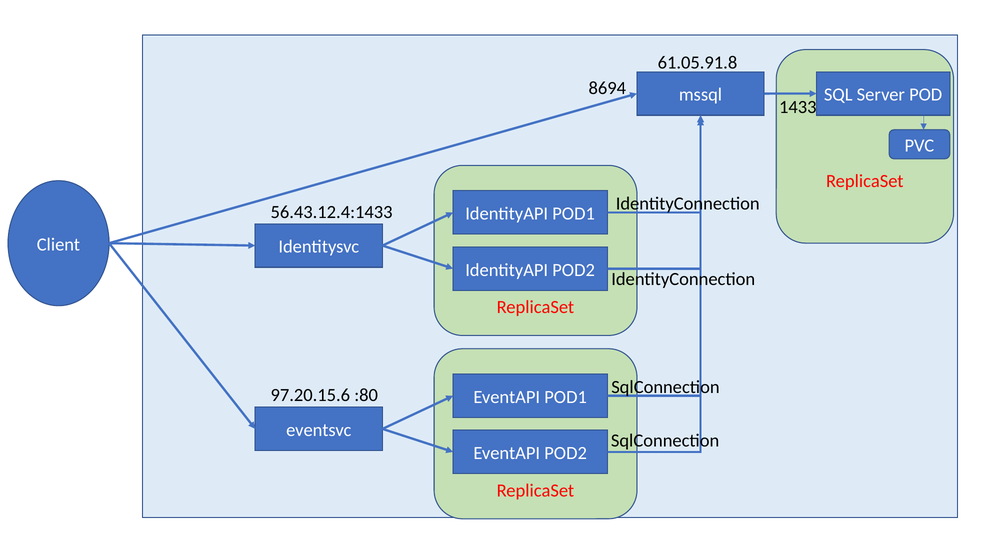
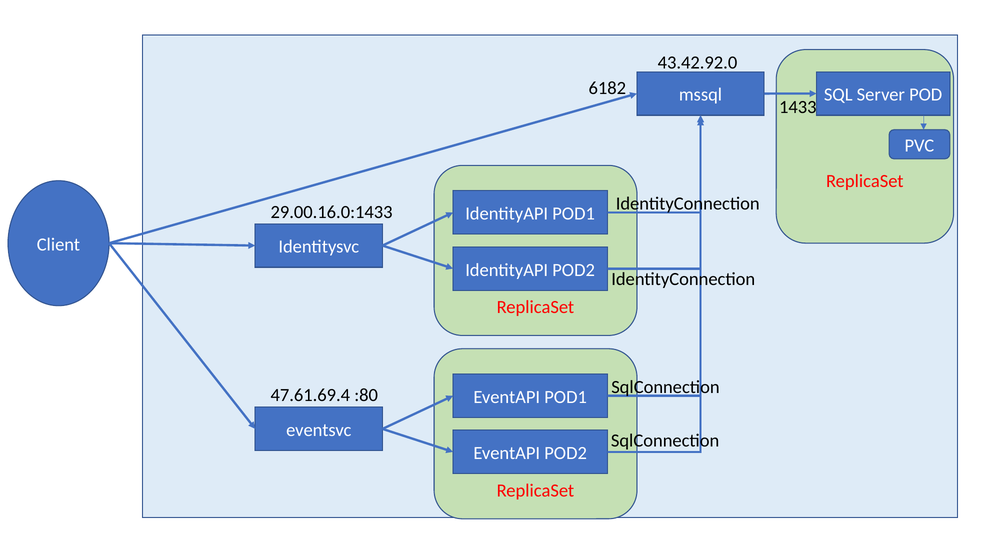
61.05.91.8: 61.05.91.8 -> 43.42.92.0 (697, 63)
8694: 8694 -> 6182 (607, 88)
56.43.12.4:1433: 56.43.12.4:1433 -> 29.00.16.0:1433 (332, 212)
97.20.15.6: 97.20.15.6 -> 47.61.69.4 (310, 395)
